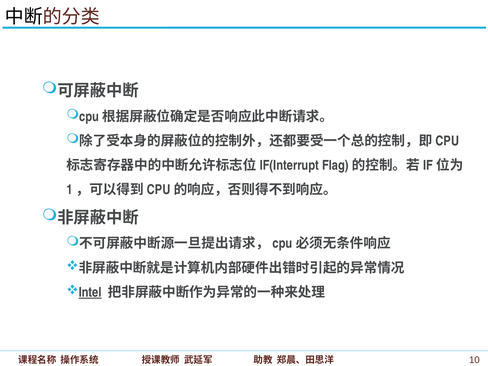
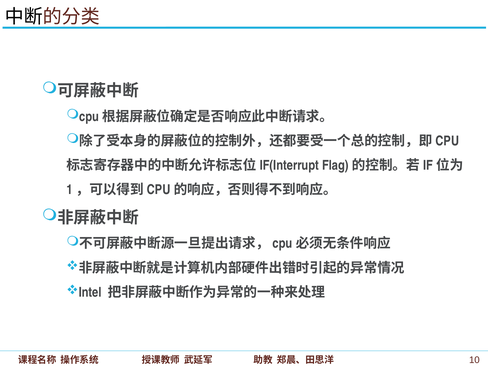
Intel underline: present -> none (90, 292)
